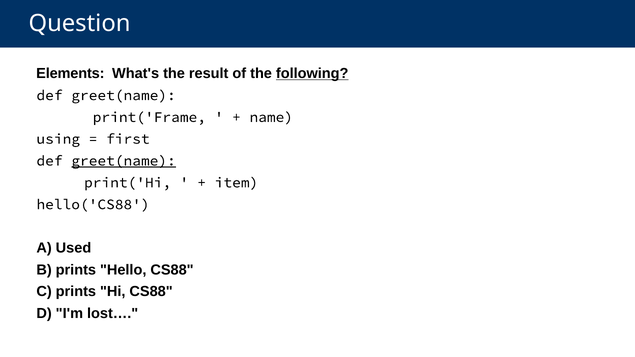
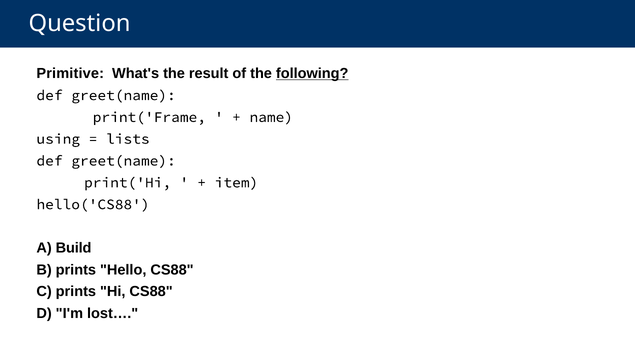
Elements: Elements -> Primitive (70, 74)
first: first -> lists (128, 139)
greet(name underline: present -> none (124, 161)
Used: Used -> Build (74, 248)
